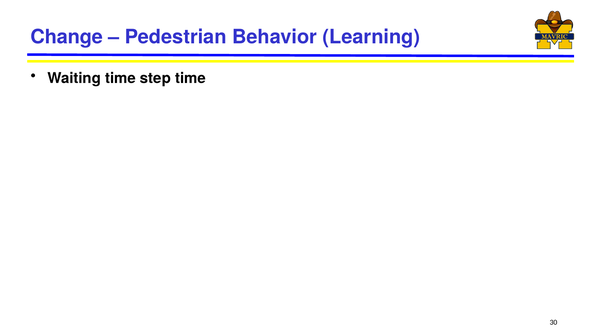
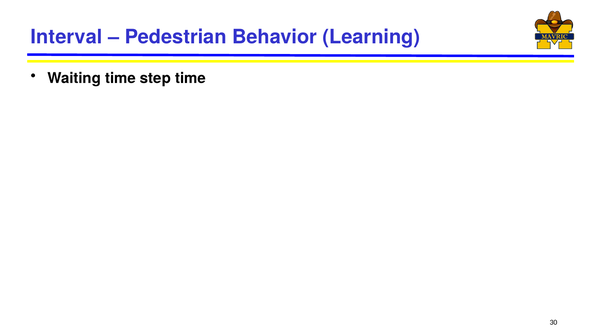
Change: Change -> Interval (67, 37)
